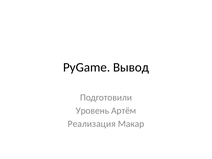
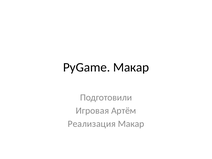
PyGame Вывод: Вывод -> Макар (131, 67)
Уровень: Уровень -> Игровая (92, 111)
